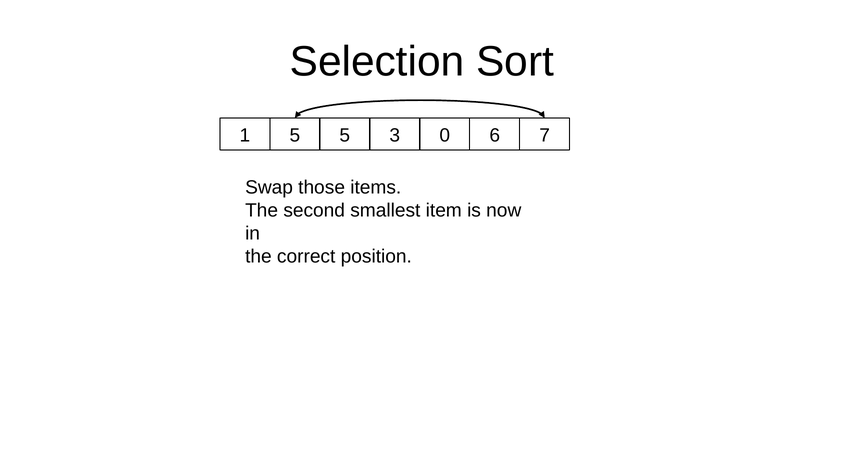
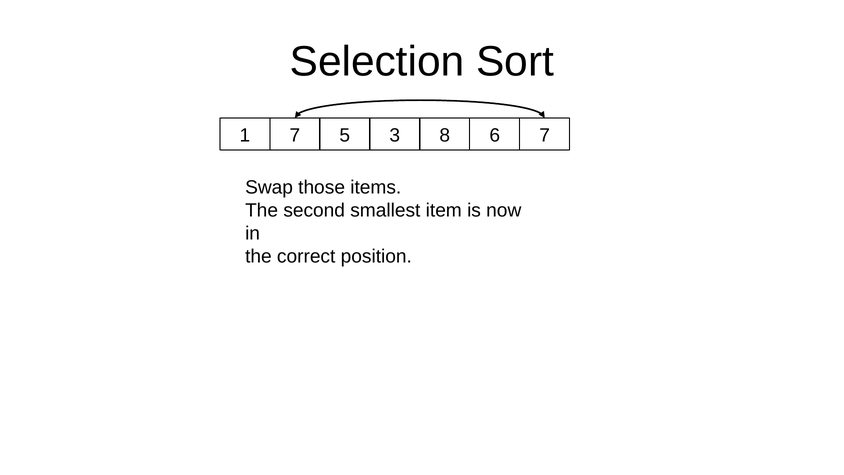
1 5: 5 -> 7 (295, 135)
0: 0 -> 8 (445, 135)
